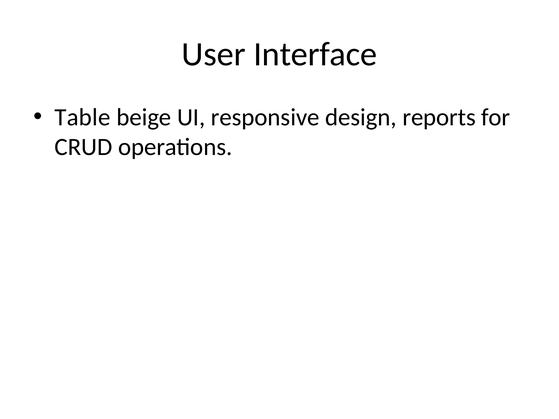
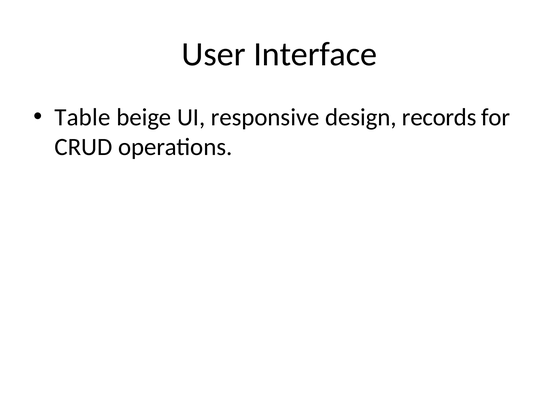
reports: reports -> records (439, 117)
